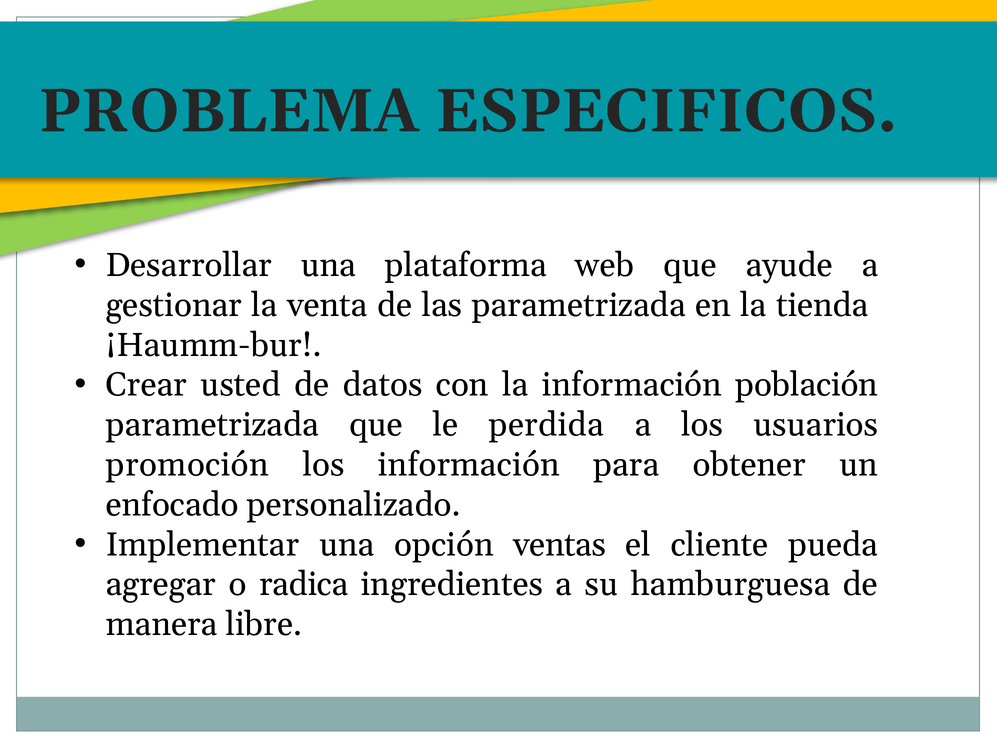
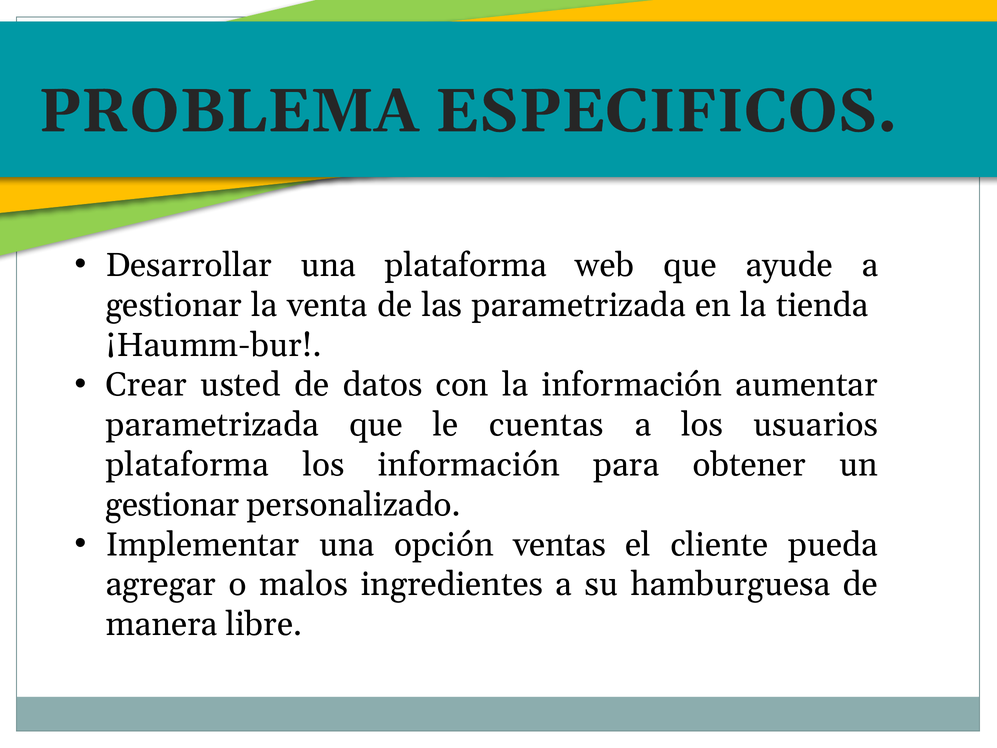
población: población -> aumentar (807, 385)
perdida: perdida -> cuentas (546, 425)
promoción: promoción -> plataforma (187, 465)
enfocado: enfocado -> gestionar (172, 504)
radica: radica -> malos (304, 584)
